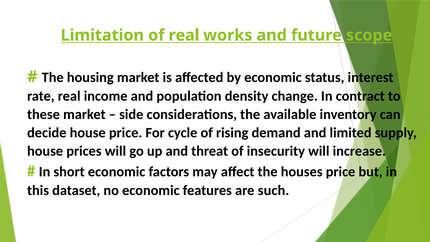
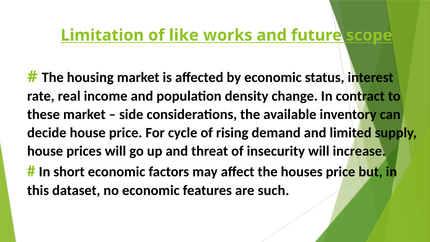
of real: real -> like (184, 35)
